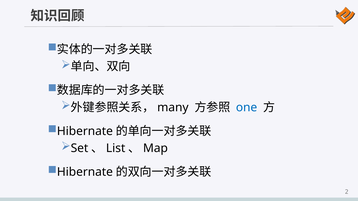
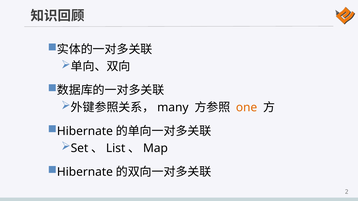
one colour: blue -> orange (247, 108)
